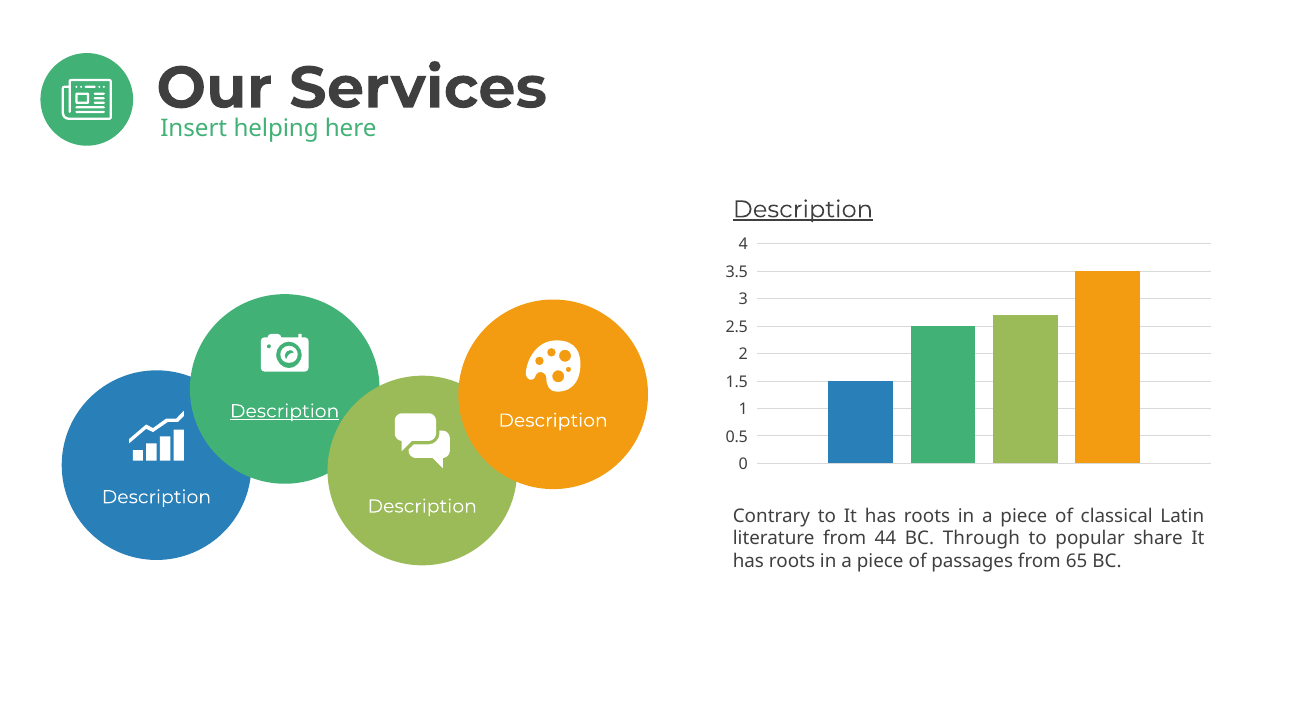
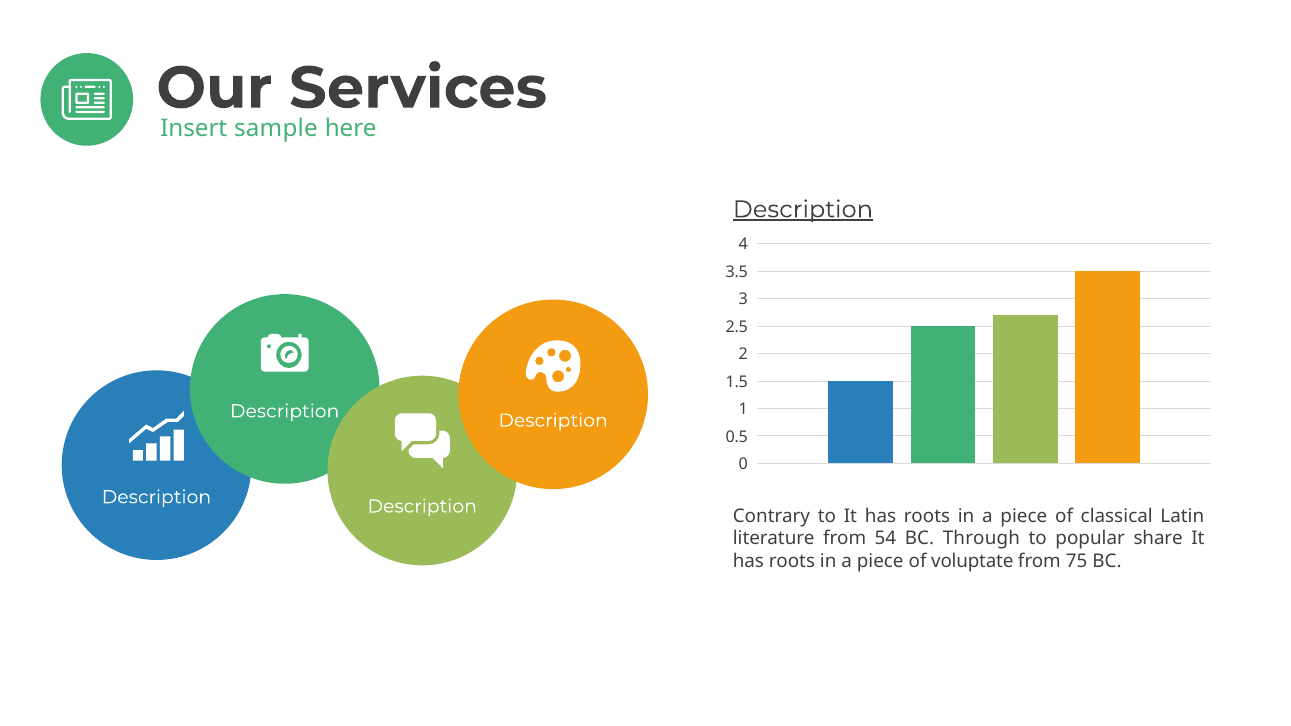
helping: helping -> sample (276, 128)
Description underline: present -> none (285, 411)
44: 44 -> 54 (885, 539)
passages: passages -> voluptate (972, 561)
65: 65 -> 75 (1077, 561)
